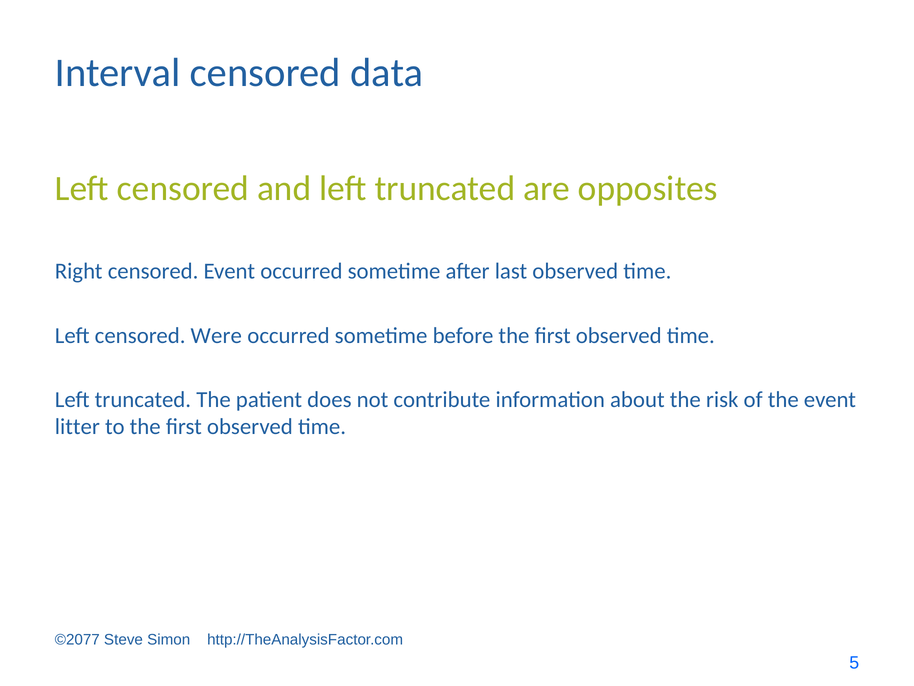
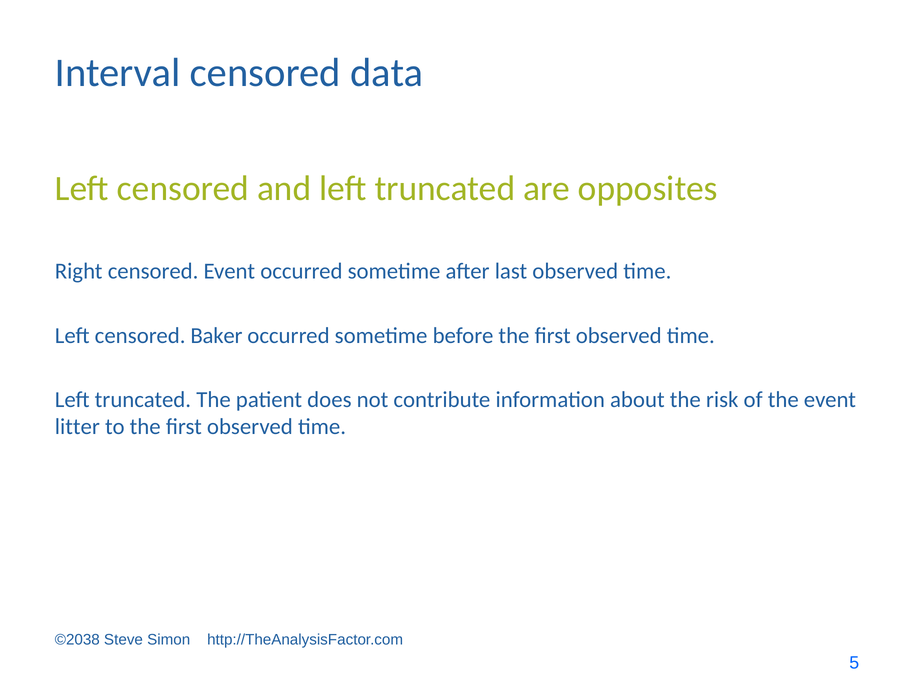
Were: Were -> Baker (216, 335)
©2077: ©2077 -> ©2038 (77, 639)
